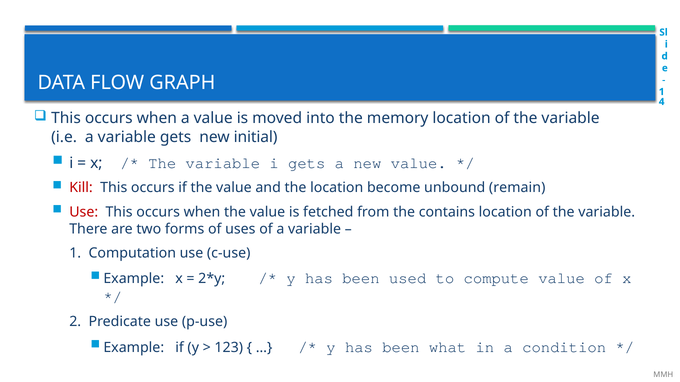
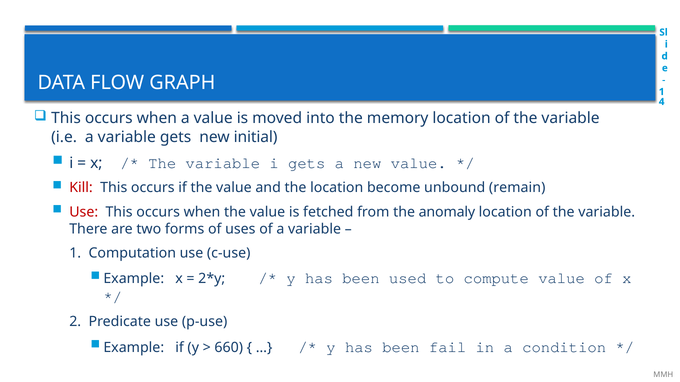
contains: contains -> anomaly (447, 212)
123: 123 -> 660 (229, 348)
what: what -> fail (448, 347)
